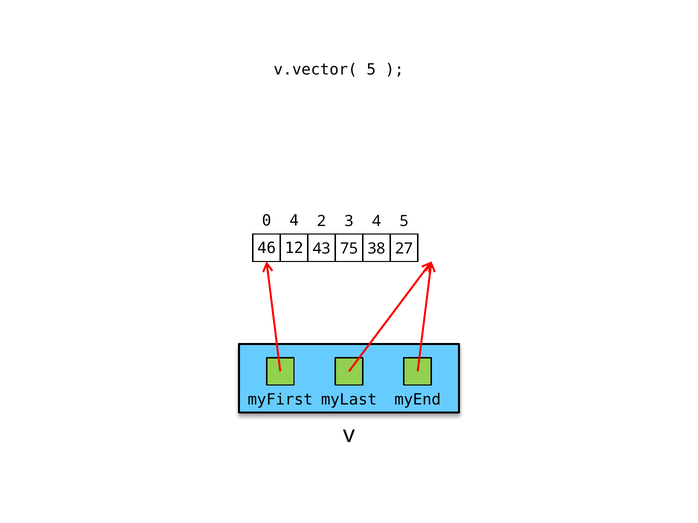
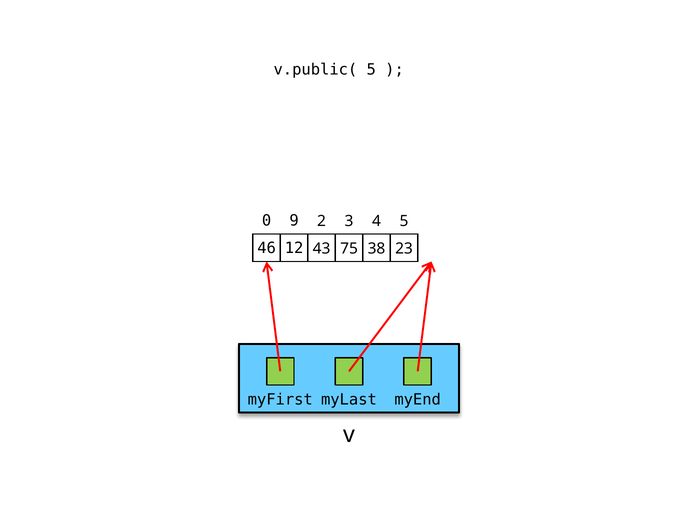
v.vector(: v.vector( -> v.public( (315, 69)
0 4: 4 -> 9 (294, 221)
27: 27 -> 23 (404, 249)
